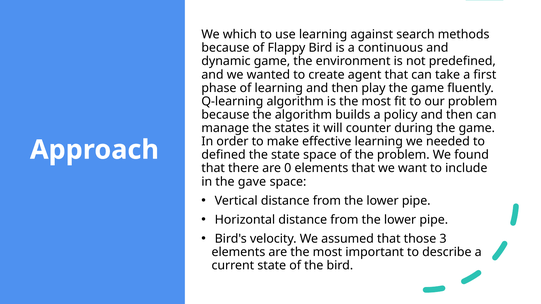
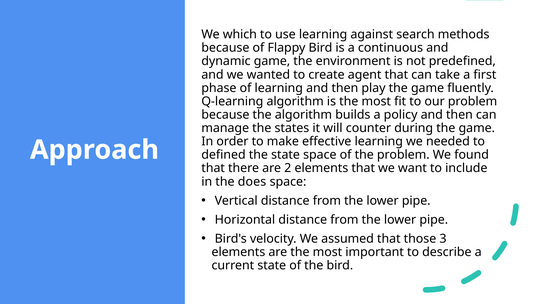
0: 0 -> 2 (288, 168)
gave: gave -> does (252, 182)
